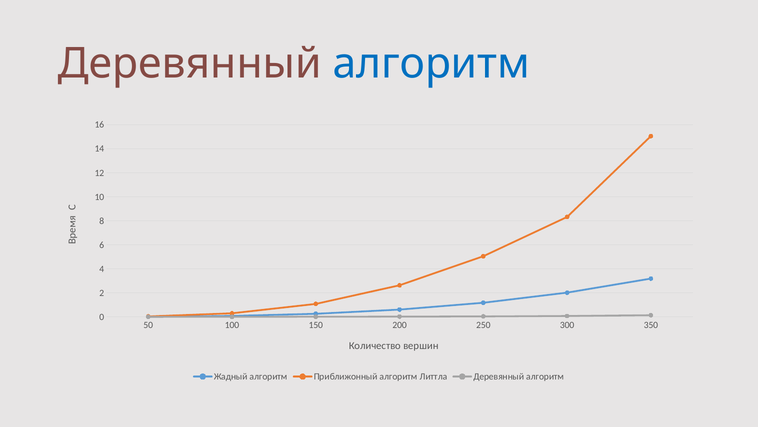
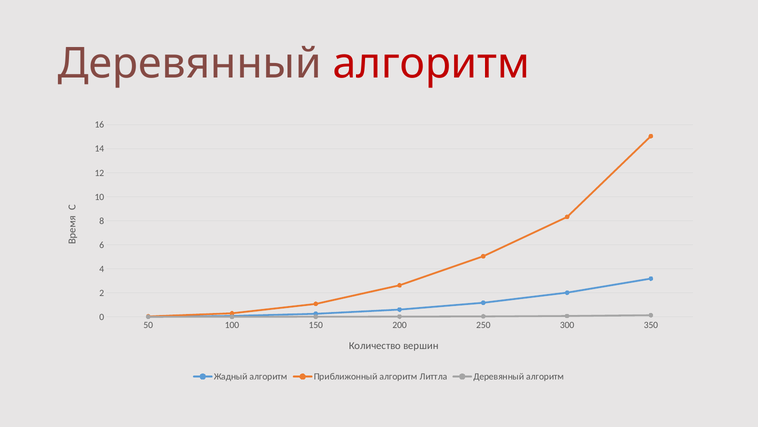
алгоритм colour: blue -> red (431, 64)
